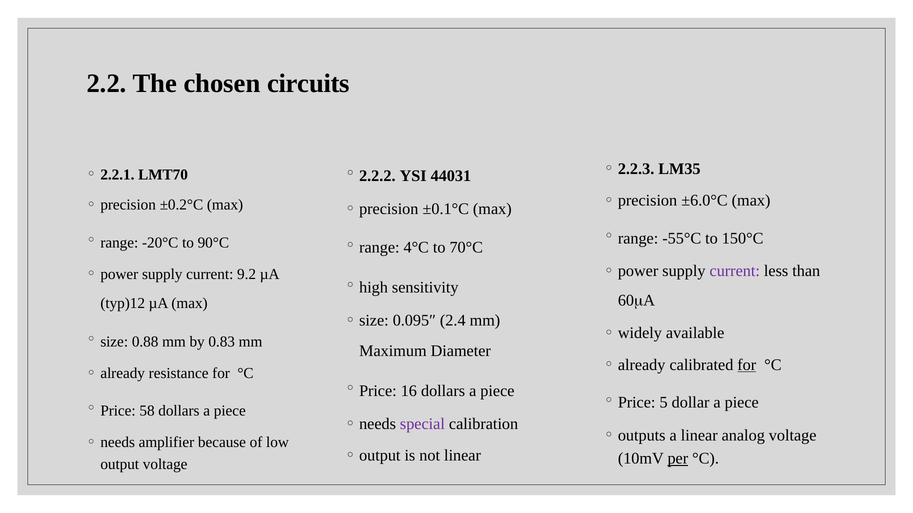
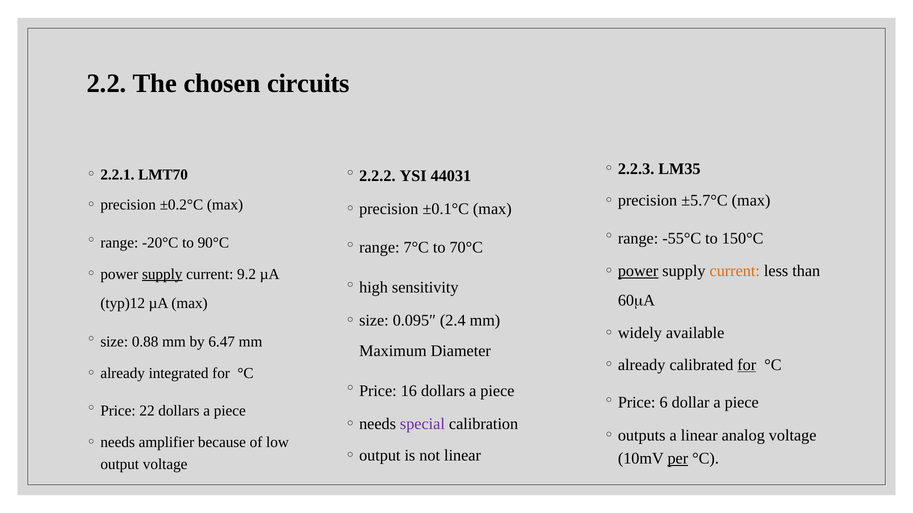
±6.0°C: ±6.0°C -> ±5.7°C (705, 201)
4°C: 4°C -> 7°C (416, 248)
power underline: none -> present (638, 271)
current colour: purple -> orange (735, 271)
supply underline: none -> present (162, 274)
0.83: 0.83 -> 6.47 (222, 342)
resistance: resistance -> integrated (179, 374)
5: 5 -> 6 (664, 403)
58: 58 -> 22 (147, 411)
